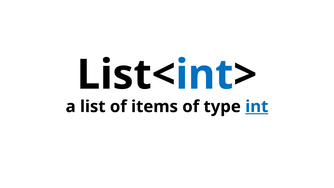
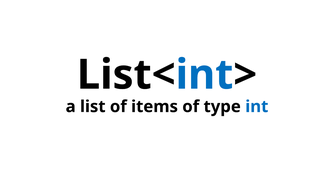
int underline: present -> none (257, 107)
